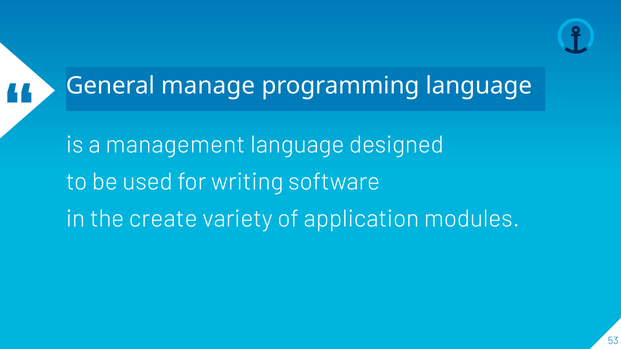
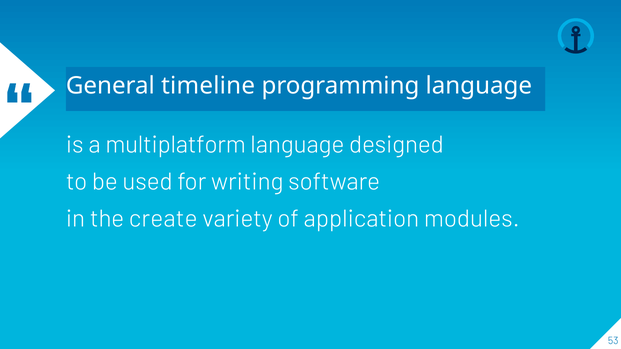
manage: manage -> timeline (208, 86)
management: management -> multiplatform (176, 145)
